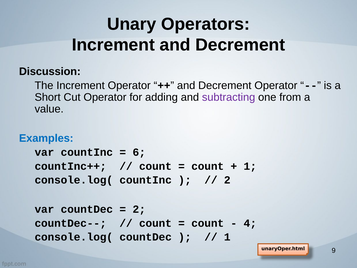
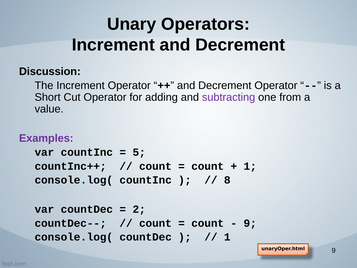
Examples colour: blue -> purple (46, 138)
6: 6 -> 5 (139, 152)
2: 2 -> 8 (227, 180)
4: 4 -> 9 (250, 223)
